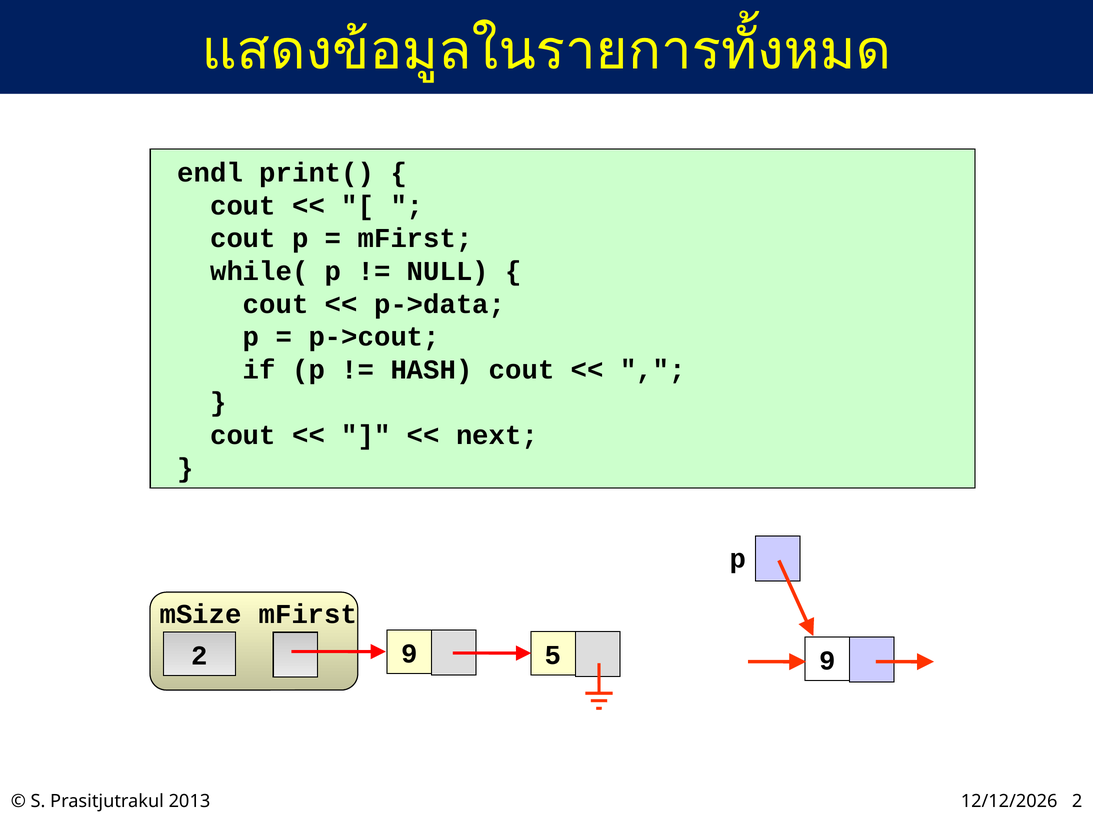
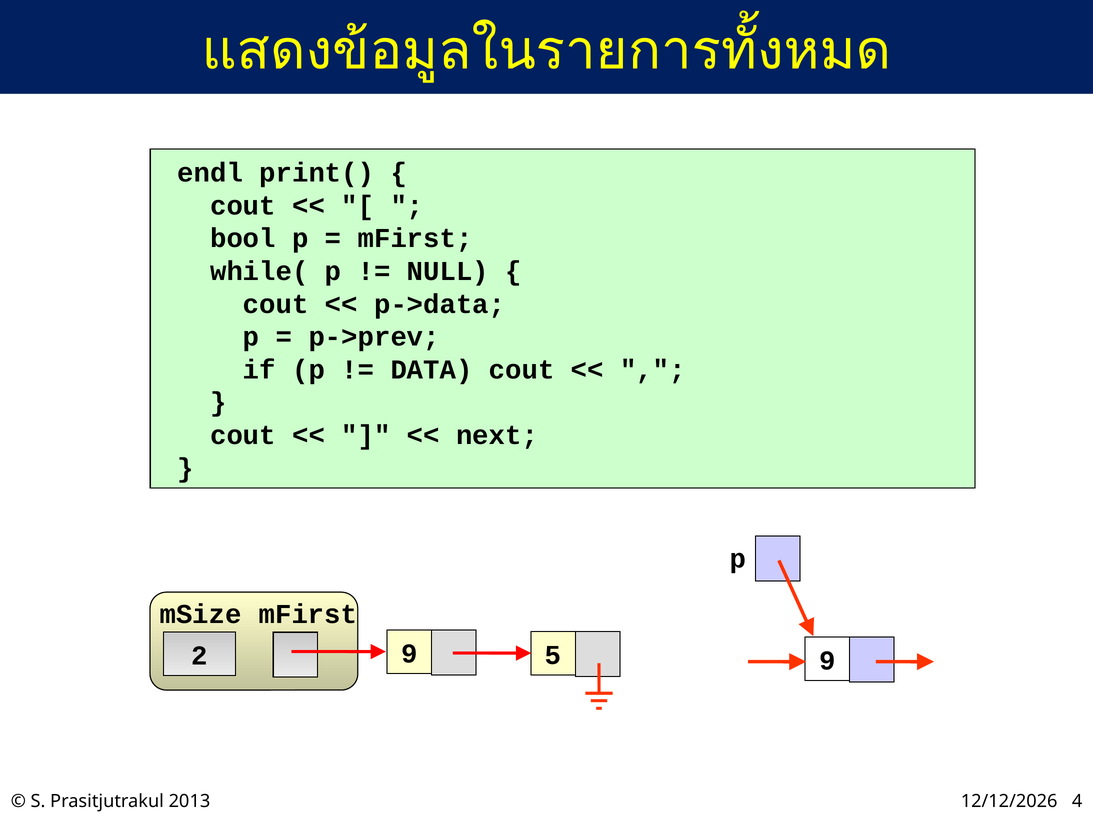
cout: cout -> bool (243, 238)
p->cout: p->cout -> p->prev (374, 337)
HASH: HASH -> DATA (431, 369)
2: 2 -> 4 (1077, 801)
